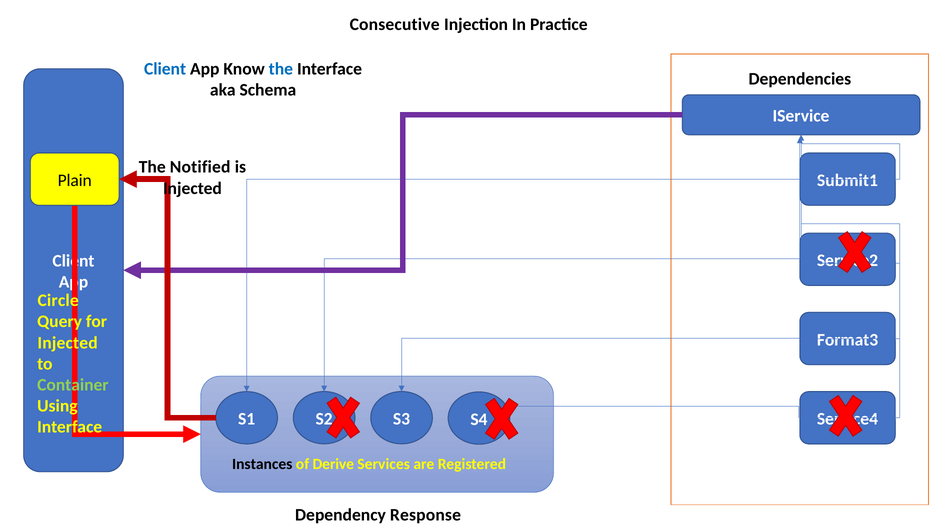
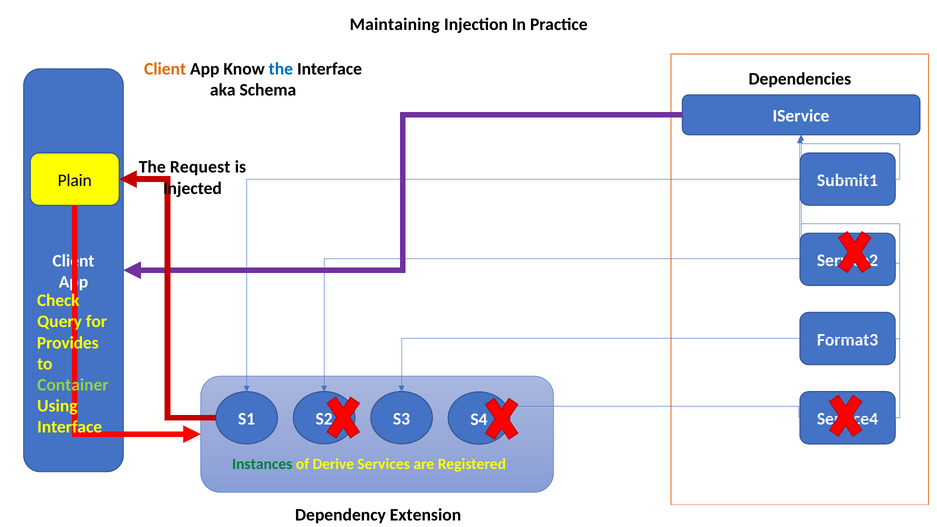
Consecutive: Consecutive -> Maintaining (395, 25)
Client colour: blue -> orange (165, 69)
Notified: Notified -> Request (200, 167)
Circle: Circle -> Check (58, 301)
Injected: Injected -> Provides (68, 343)
Instances colour: black -> green (262, 464)
Response: Response -> Extension (426, 515)
